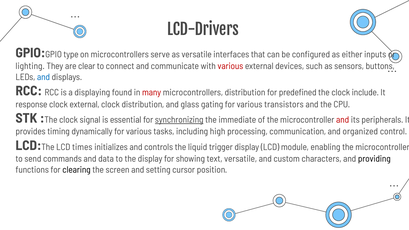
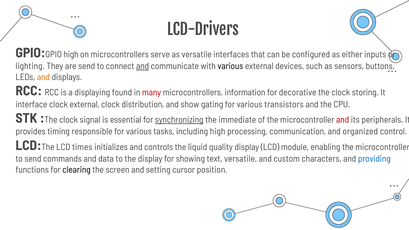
type: type -> high (71, 54)
are clear: clear -> send (87, 66)
and underline: none -> present (143, 66)
various colour: red -> black (230, 66)
and colour: blue -> orange (43, 77)
microcontrollers distribution: distribution -> information (245, 93)
predefined: predefined -> decorative (298, 93)
include: include -> storing (365, 93)
response: response -> interface (31, 104)
glass: glass -> show (190, 104)
dynamically: dynamically -> responsible (92, 132)
trigger: trigger -> quality (221, 147)
providing colour: black -> blue (374, 159)
